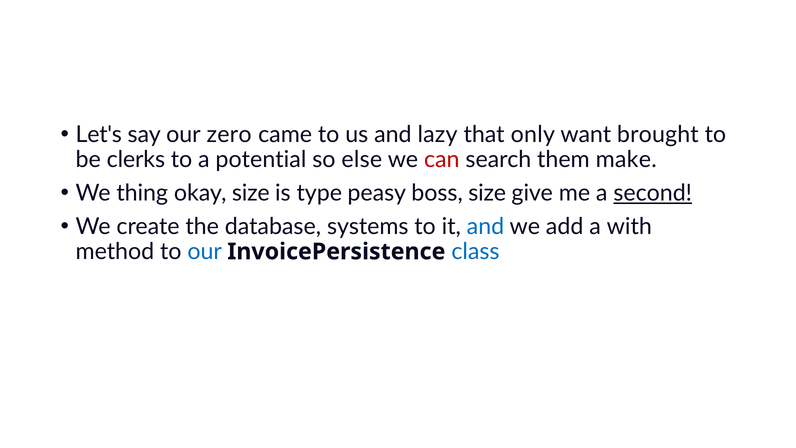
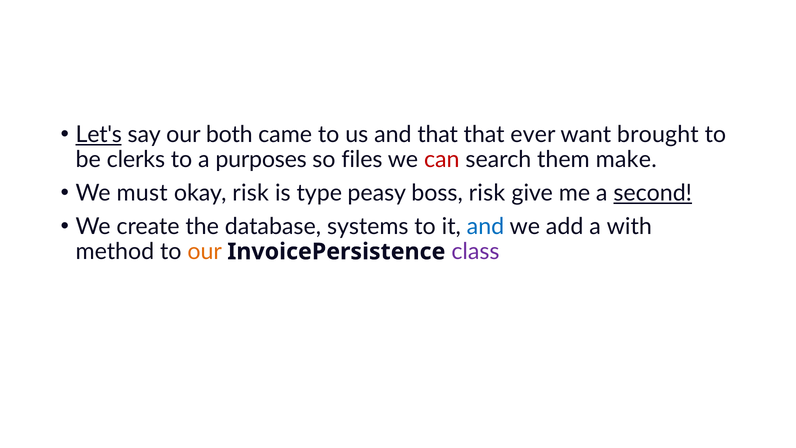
Let's underline: none -> present (99, 135)
zero: zero -> both (229, 135)
and lazy: lazy -> that (438, 135)
only: only -> ever (533, 135)
potential: potential -> purposes (261, 160)
else: else -> files (362, 160)
thing: thing -> must (142, 193)
okay size: size -> risk (251, 193)
boss size: size -> risk (487, 193)
our colour: blue -> orange (205, 251)
class colour: blue -> purple (475, 251)
